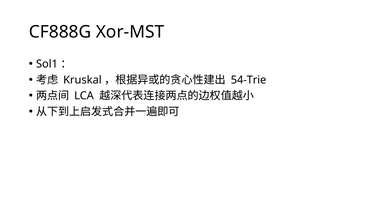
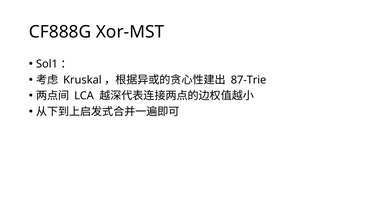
54-Trie: 54-Trie -> 87-Trie (249, 80)
